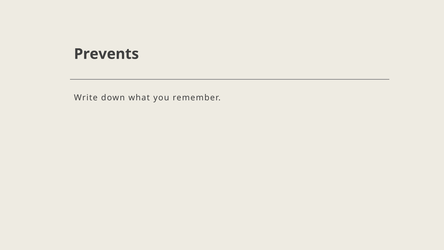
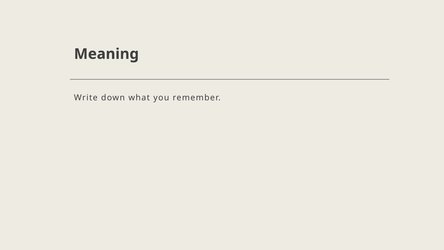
Prevents: Prevents -> Meaning (106, 54)
